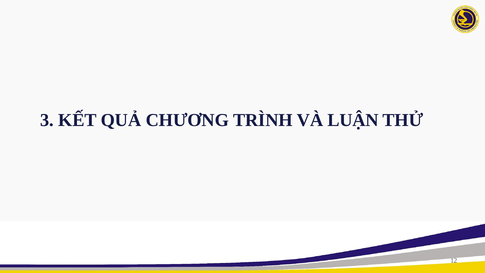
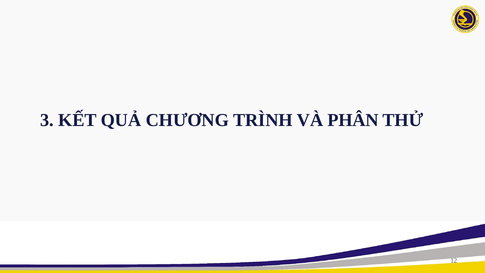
LUẬN: LUẬN -> PHÂN (353, 120)
